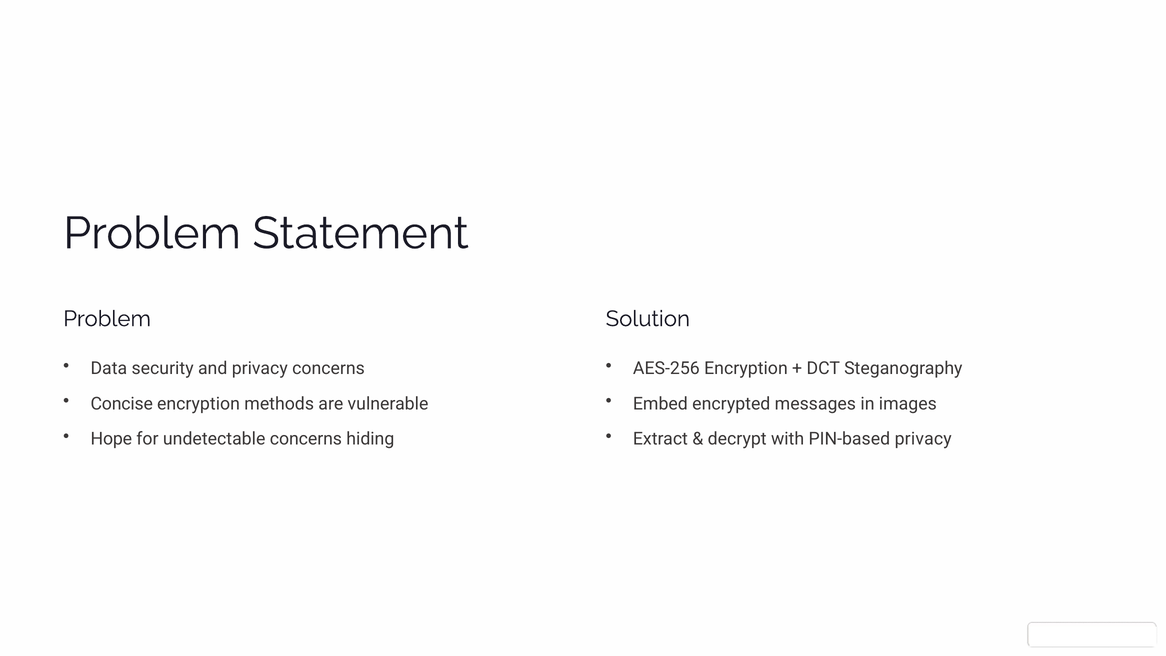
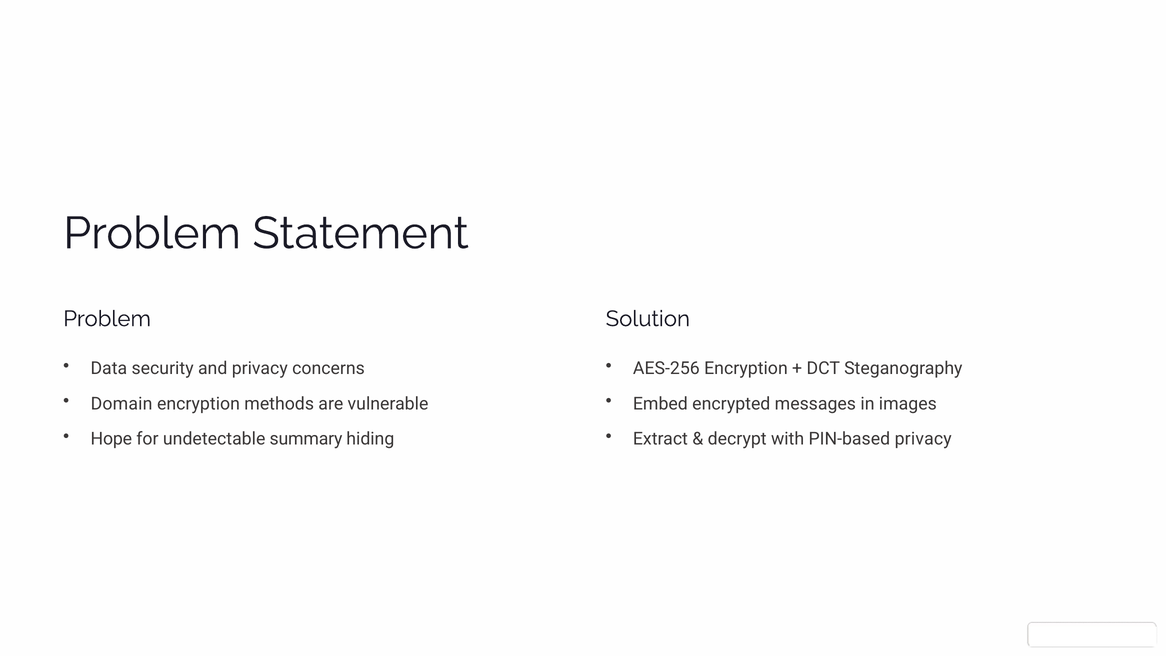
Concise: Concise -> Domain (122, 404)
undetectable concerns: concerns -> summary (306, 439)
